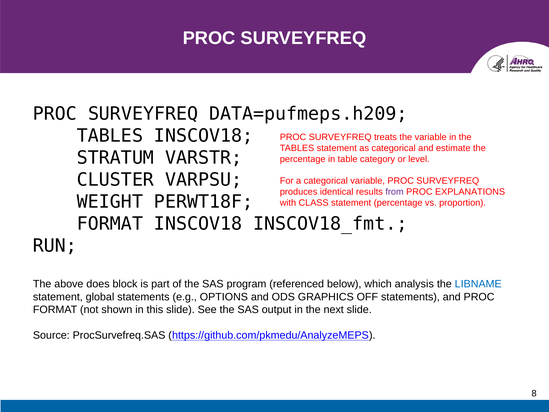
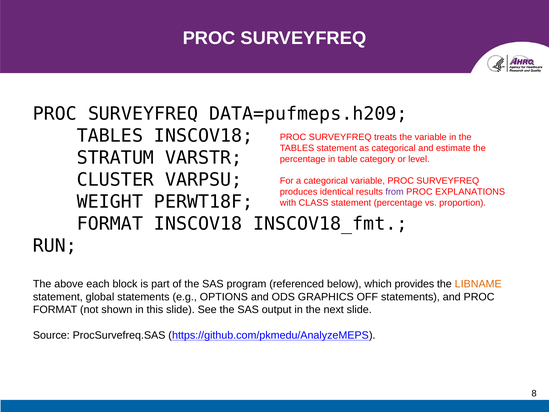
does: does -> each (98, 284)
analysis: analysis -> provides (414, 284)
LIBNAME colour: blue -> orange (478, 284)
